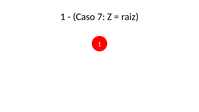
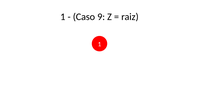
7: 7 -> 9 (101, 17)
